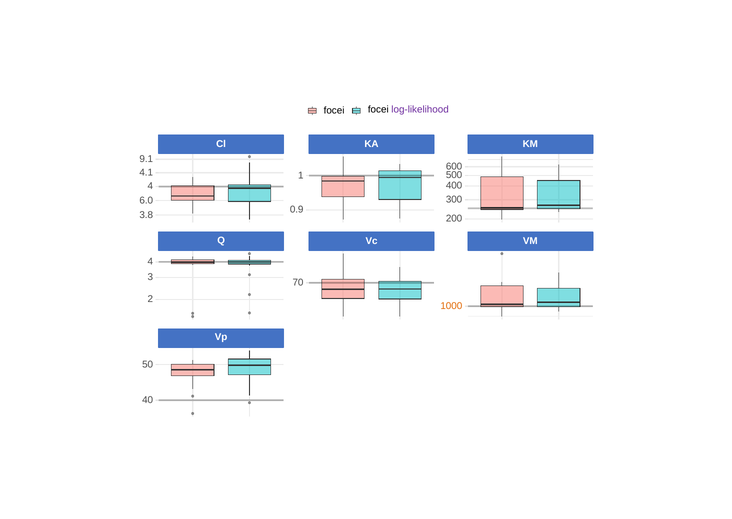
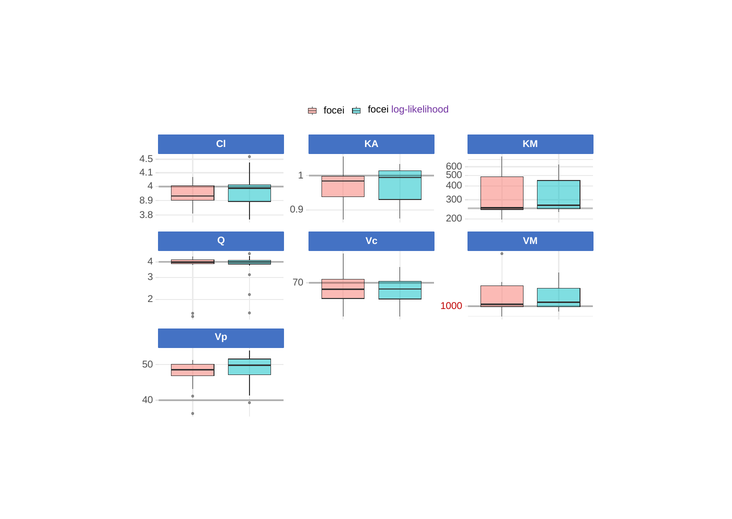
9.1: 9.1 -> 4.5 (146, 159)
6.0: 6.0 -> 8.9 (146, 200)
1000 colour: orange -> red (451, 306)
